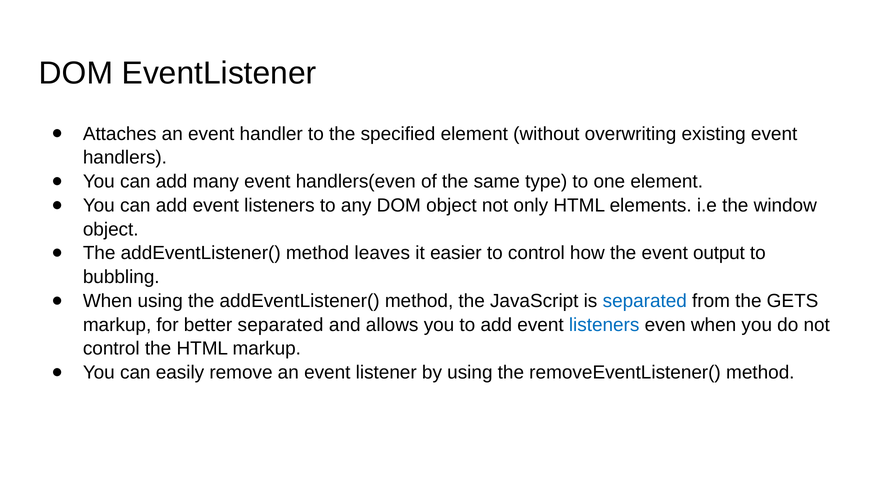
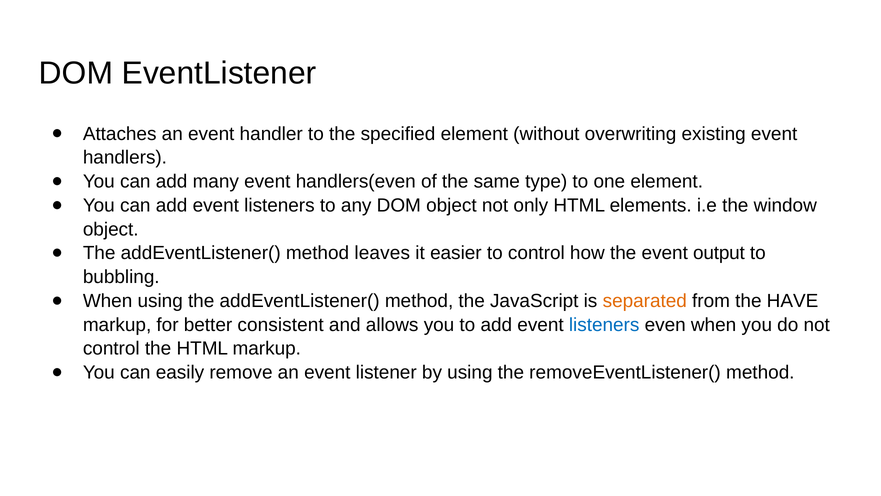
separated colour: blue -> orange (645, 301)
GETS: GETS -> HAVE (793, 301)
better separated: separated -> consistent (281, 325)
